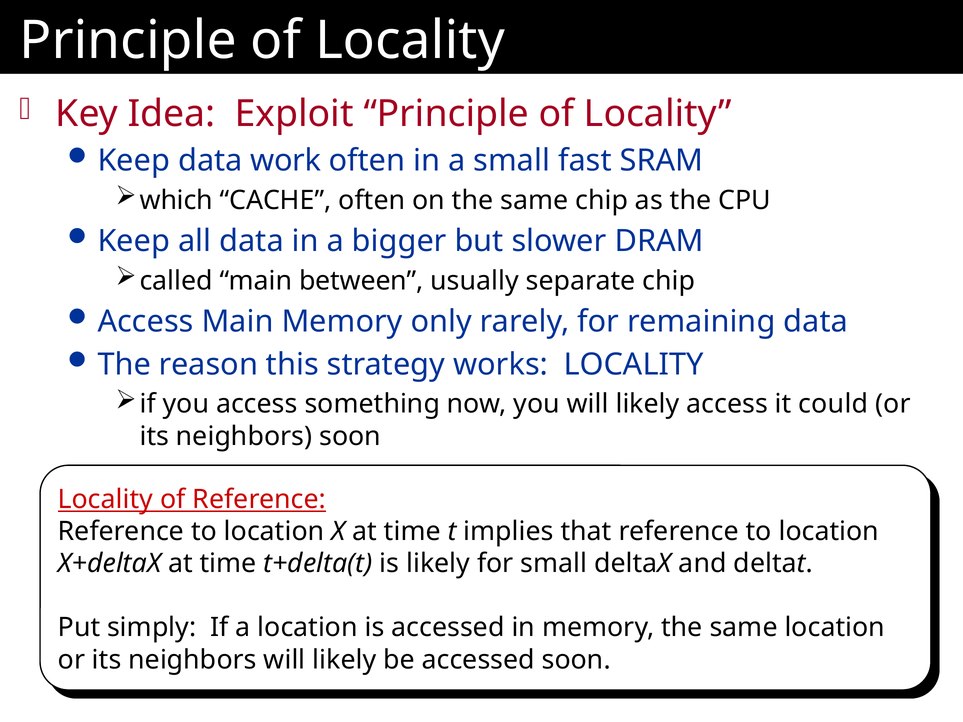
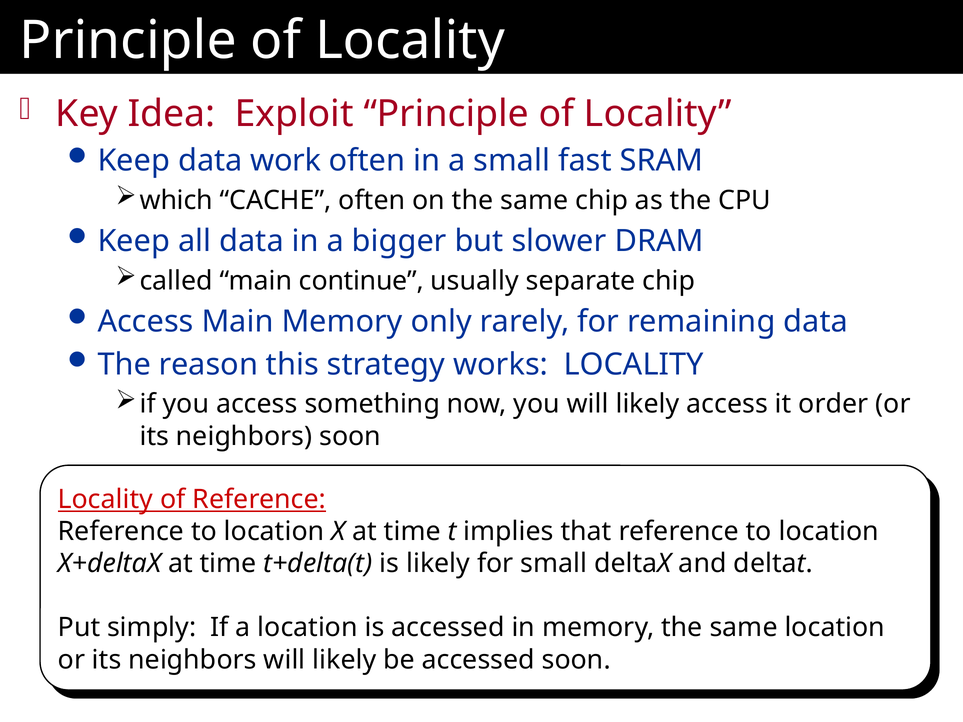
between: between -> continue (361, 281)
could: could -> order (833, 404)
